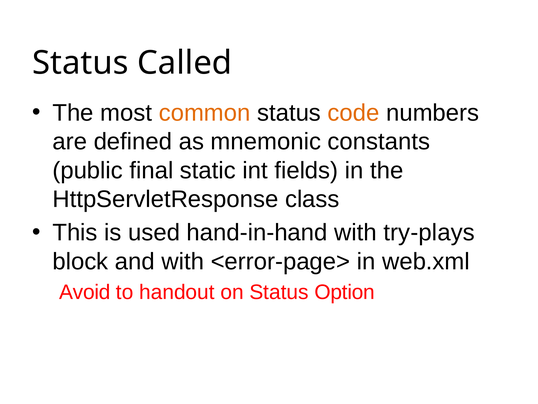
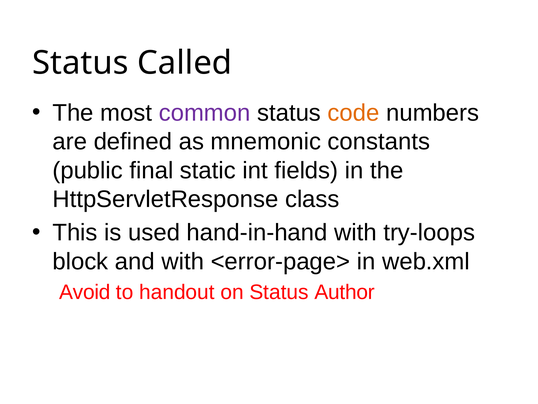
common colour: orange -> purple (205, 113)
try-plays: try-plays -> try-loops (429, 232)
Option: Option -> Author (345, 292)
